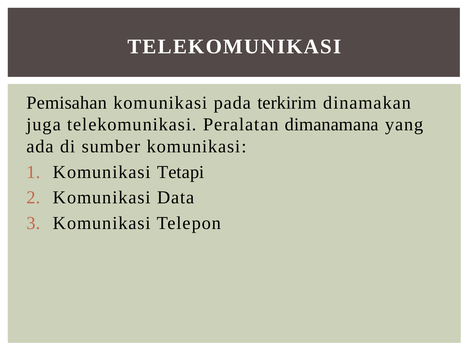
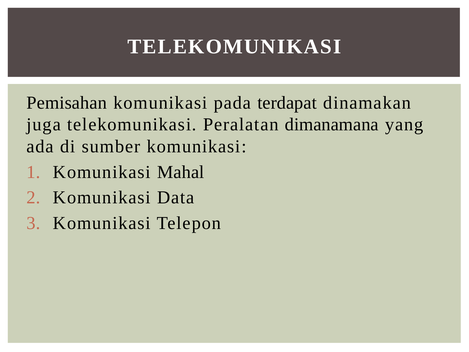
terkirim: terkirim -> terdapat (287, 103)
Tetapi: Tetapi -> Mahal (181, 172)
